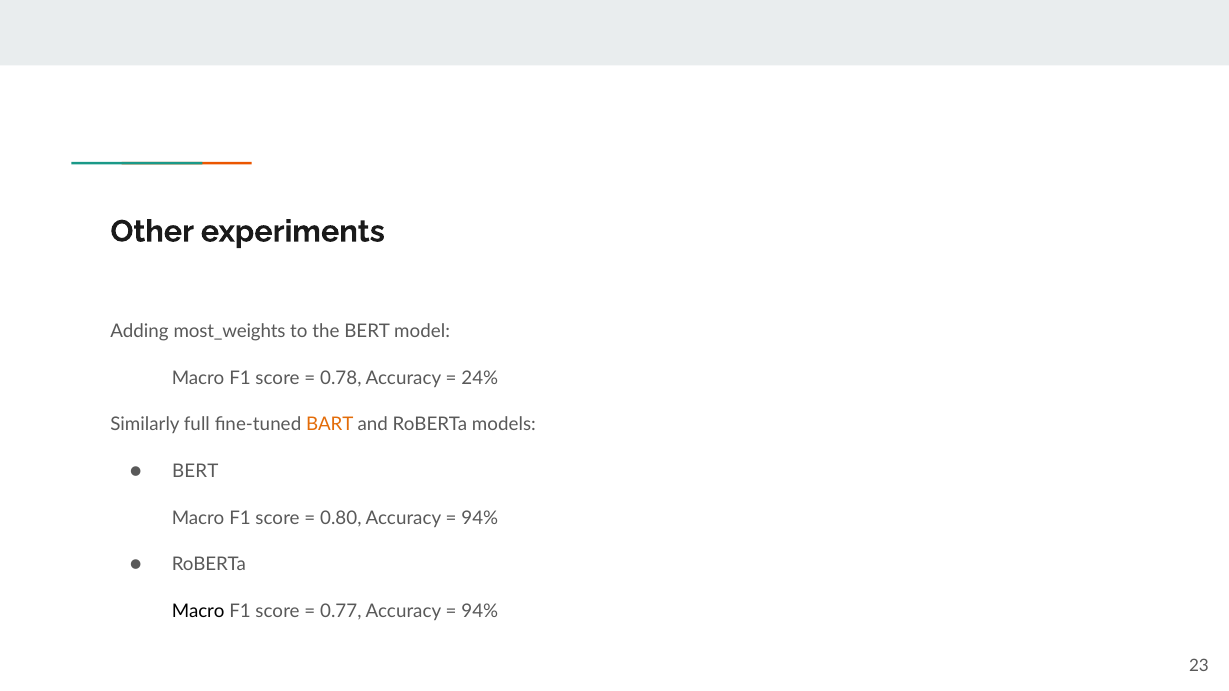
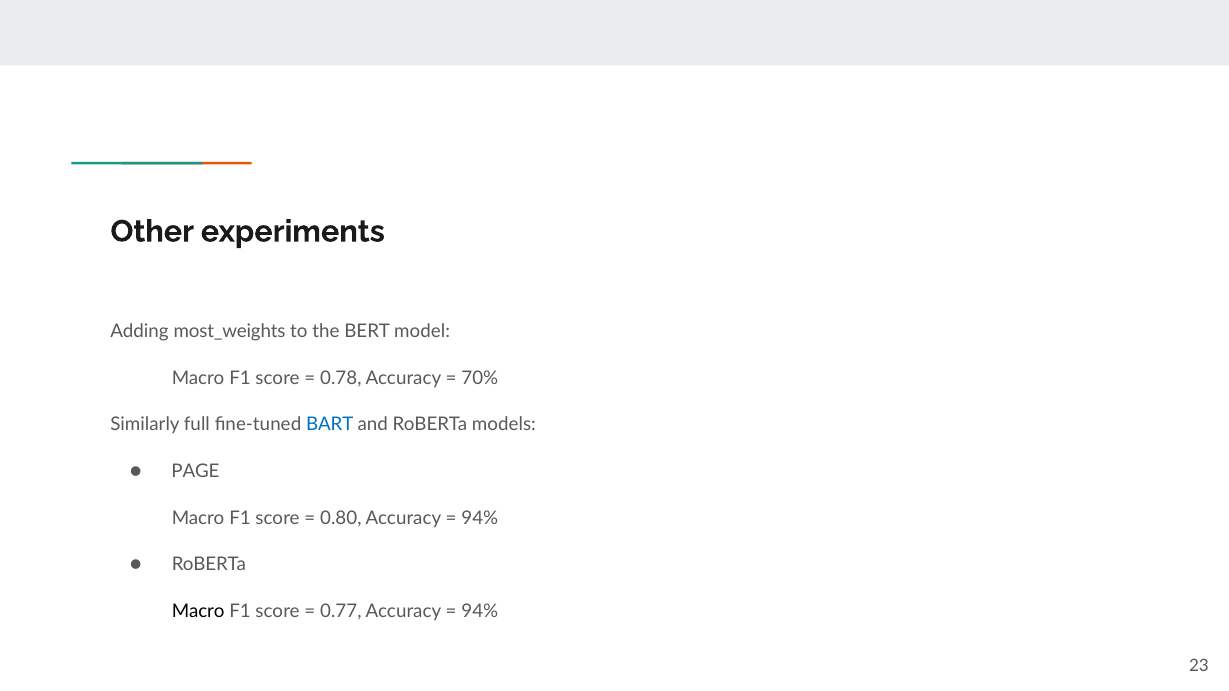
24%: 24% -> 70% (480, 378)
BART colour: orange -> blue (330, 425)
BERT: BERT -> PAGE (195, 472)
